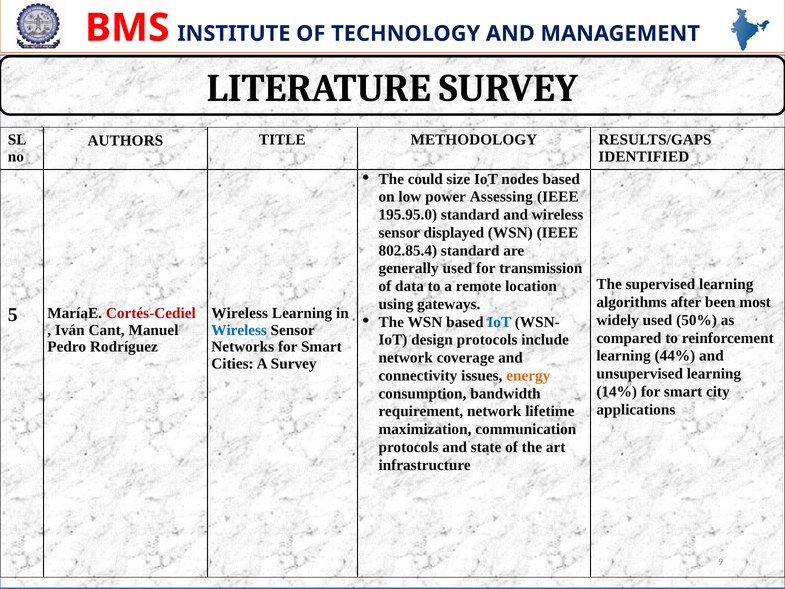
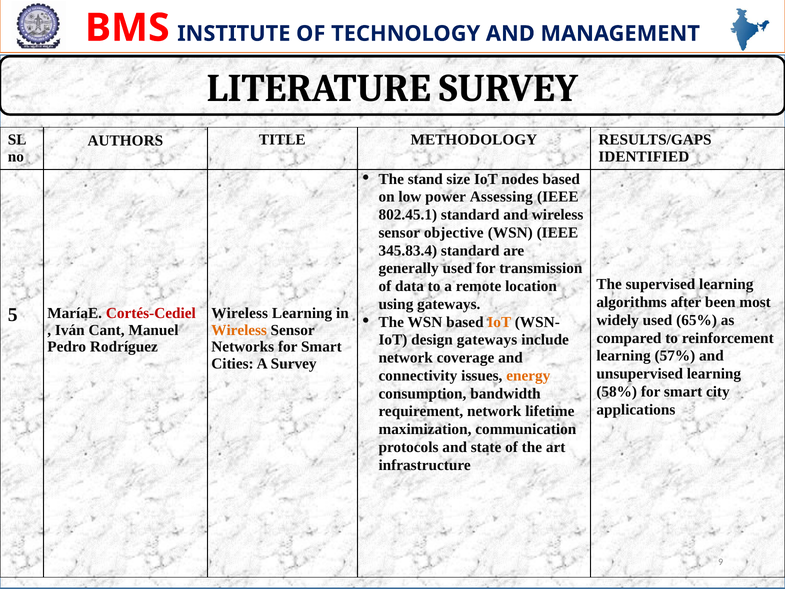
could: could -> stand (425, 179)
195.95.0: 195.95.0 -> 802.45.1 (408, 215)
displayed: displayed -> objective (454, 233)
802.85.4: 802.85.4 -> 345.83.4 (408, 250)
50%: 50% -> 65% (697, 320)
IoT colour: blue -> orange (499, 322)
Wireless colour: blue -> orange (239, 330)
design protocols: protocols -> gateways (487, 340)
44%: 44% -> 57% (675, 356)
14%: 14% -> 58% (617, 392)
